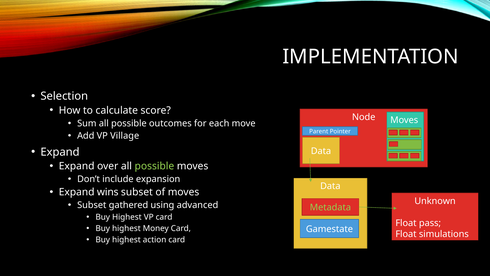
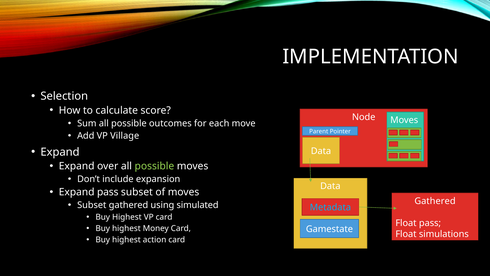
Expand wins: wins -> pass (108, 192)
Unknown: Unknown -> Gathered (435, 201)
advanced: advanced -> simulated (198, 205)
Metadata colour: light green -> light blue (330, 207)
